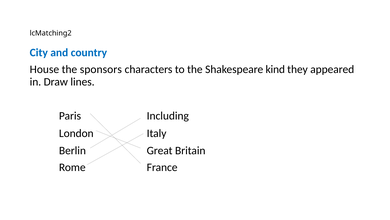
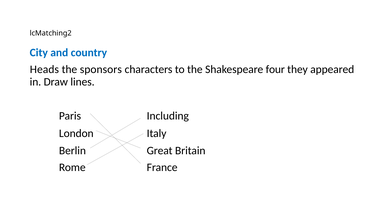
House: House -> Heads (44, 69)
kind: kind -> four (275, 69)
